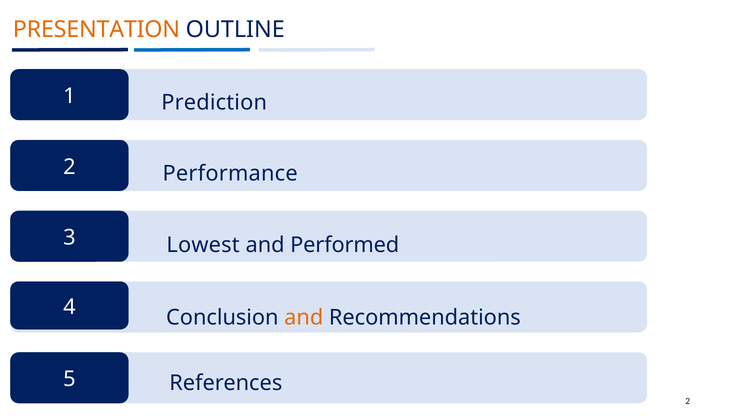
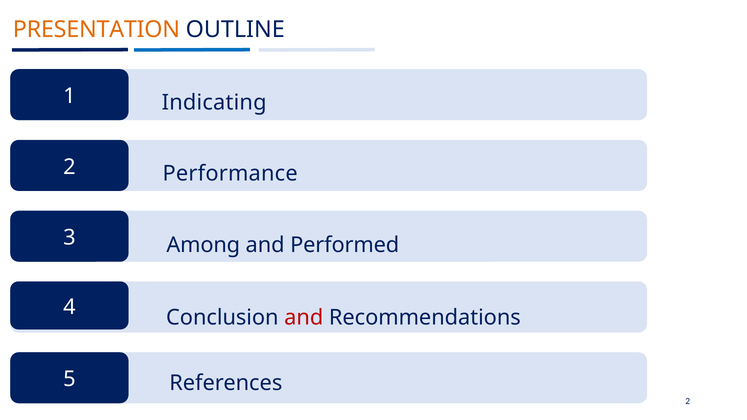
Prediction: Prediction -> Indicating (214, 102)
Lowest: Lowest -> Among (203, 245)
and colour: orange -> red (304, 318)
